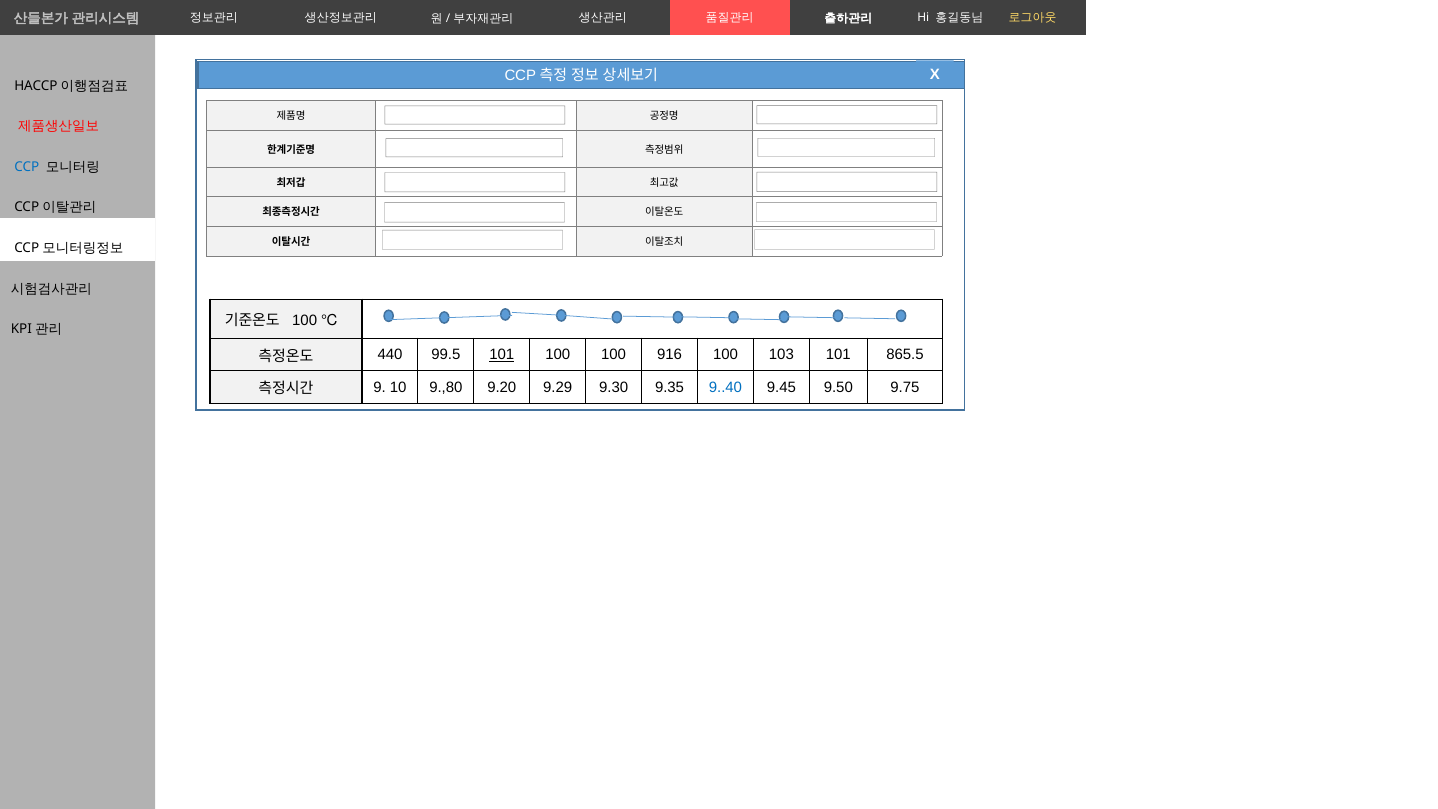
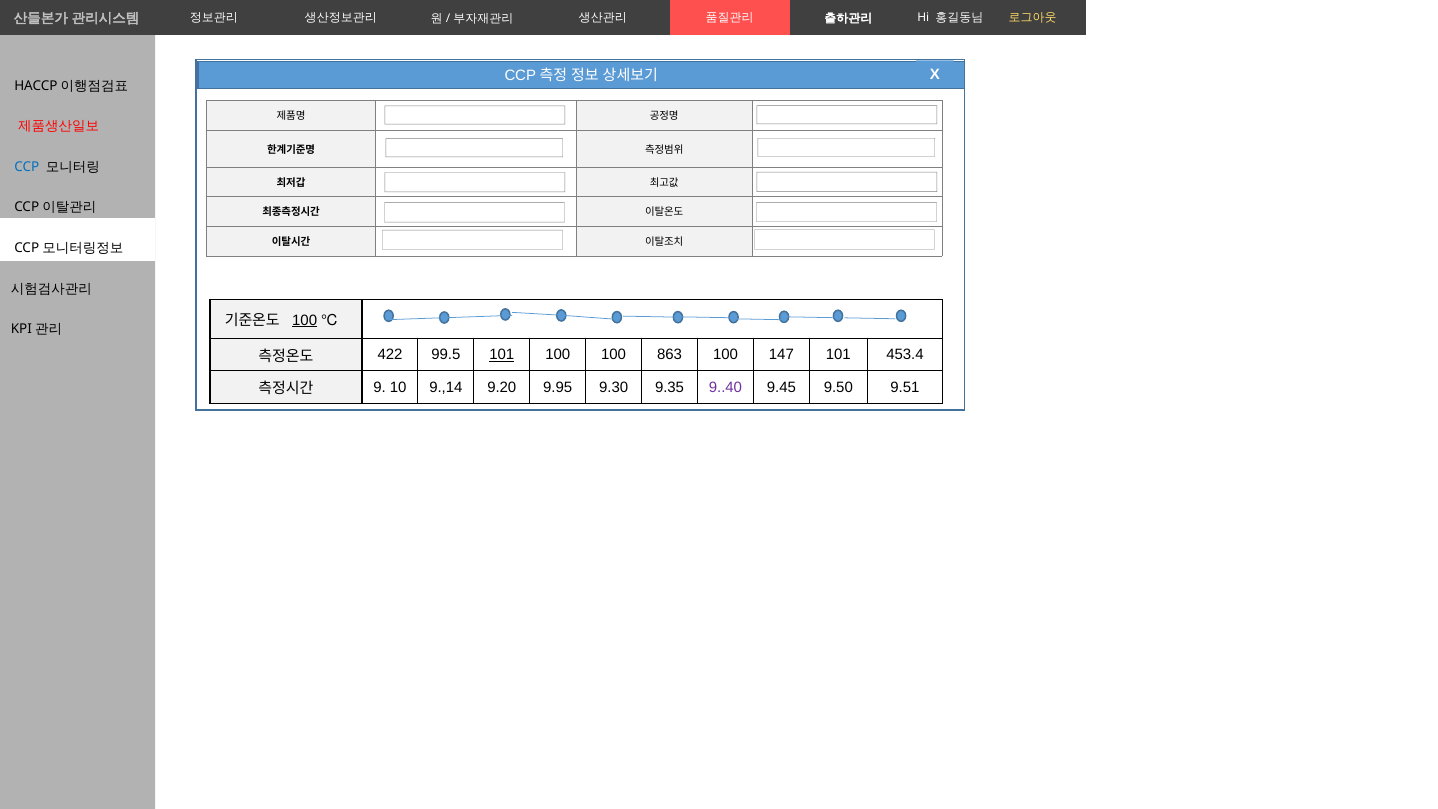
100 underline: none -> present (305, 320)
440: 440 -> 422 (390, 355)
916: 916 -> 863 (670, 355)
103: 103 -> 147 (781, 355)
865.5: 865.5 -> 453.4 (905, 355)
9.,80: 9.,80 -> 9.,14 (446, 387)
9.29: 9.29 -> 9.95 (558, 387)
9..40 colour: blue -> purple (725, 387)
9.75: 9.75 -> 9.51 (905, 387)
